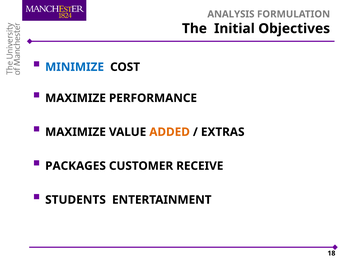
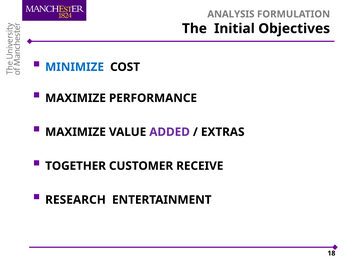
ADDED colour: orange -> purple (170, 132)
PACKAGES: PACKAGES -> TOGETHER (76, 166)
STUDENTS: STUDENTS -> RESEARCH (75, 200)
